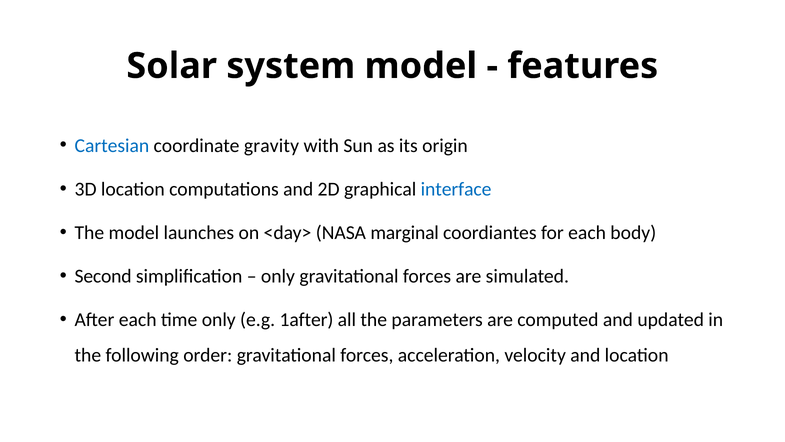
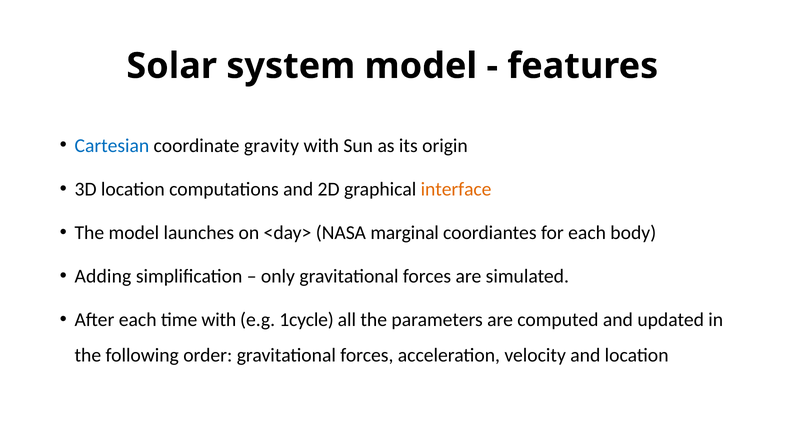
interface colour: blue -> orange (456, 189)
Second: Second -> Adding (103, 276)
time only: only -> with (219, 319)
1after: 1after -> 1cycle (307, 319)
